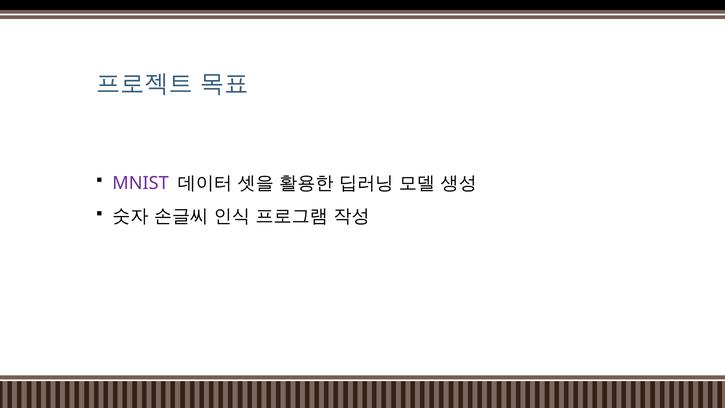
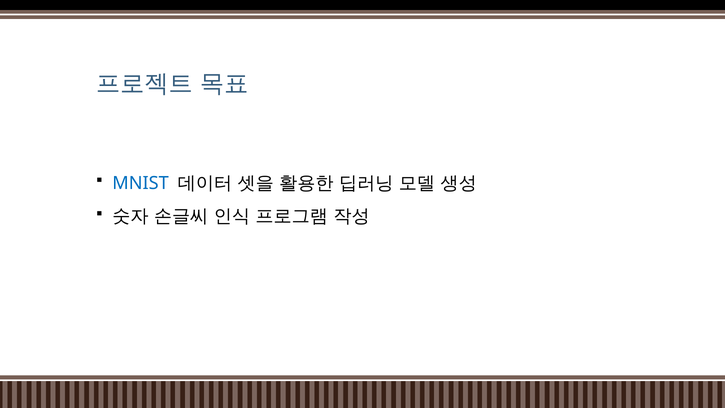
MNIST colour: purple -> blue (141, 183)
